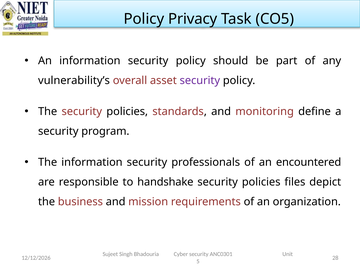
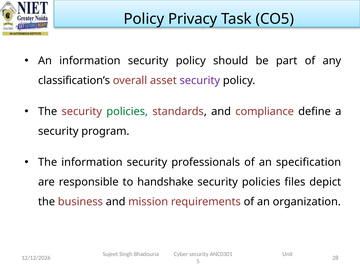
vulnerability’s: vulnerability’s -> classification’s (74, 81)
policies colour: black -> green (127, 111)
monitoring: monitoring -> compliance (265, 111)
encountered: encountered -> specification (309, 162)
